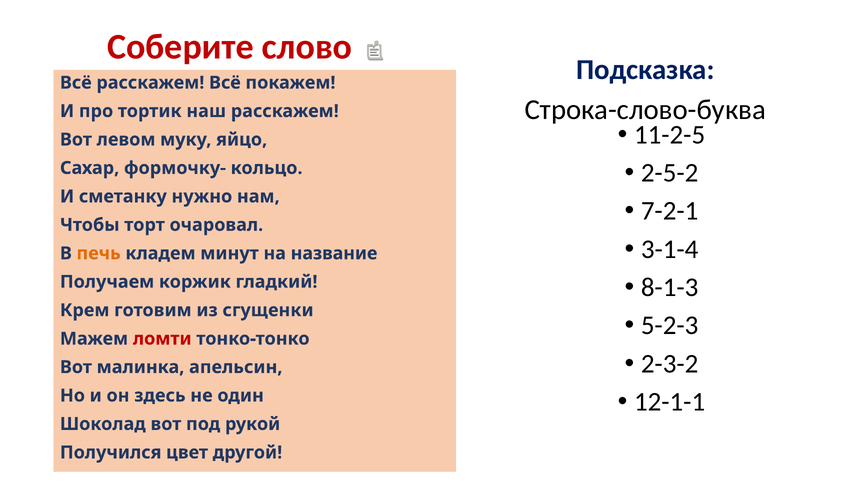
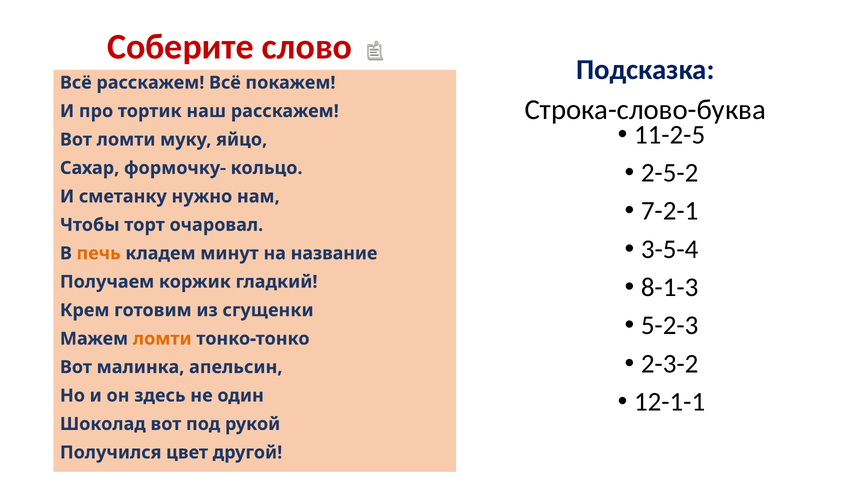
Вот левом: левом -> ломти (126, 140)
3-1-4: 3-1-4 -> 3-5-4 (670, 249)
ломти colour: red -> orange (162, 339)
